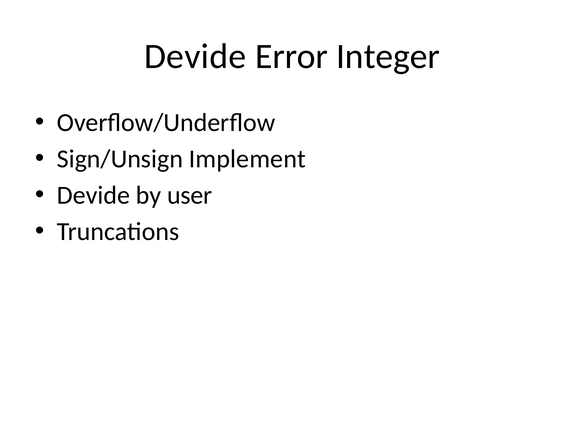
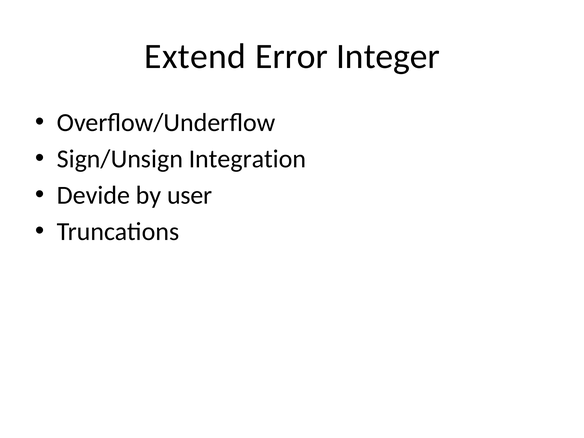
Devide: Devide -> Extend (195, 57)
Implement: Implement -> Integration (247, 159)
